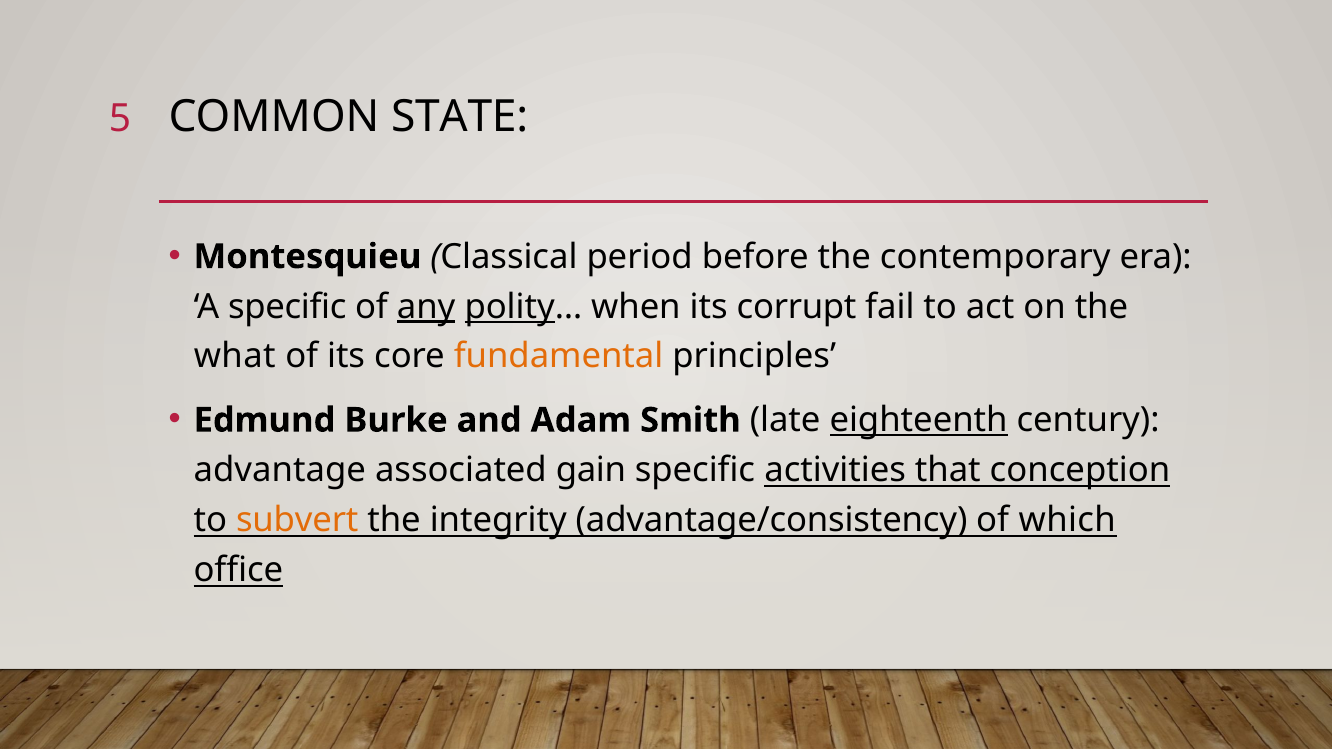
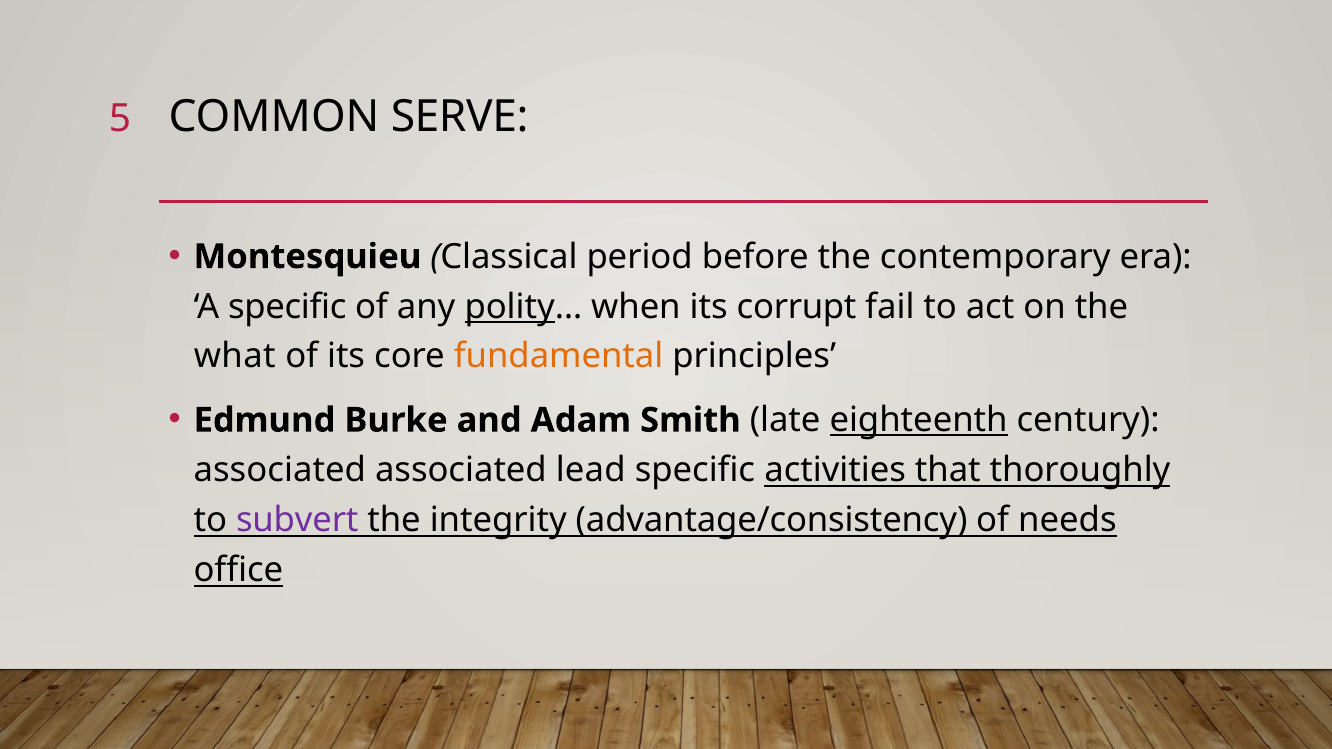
STATE: STATE -> SERVE (460, 117)
any underline: present -> none (426, 307)
advantage: advantage -> associated (280, 470)
gain: gain -> lead (591, 470)
conception: conception -> thoroughly (1080, 470)
subvert colour: orange -> purple (297, 520)
which: which -> needs (1067, 520)
